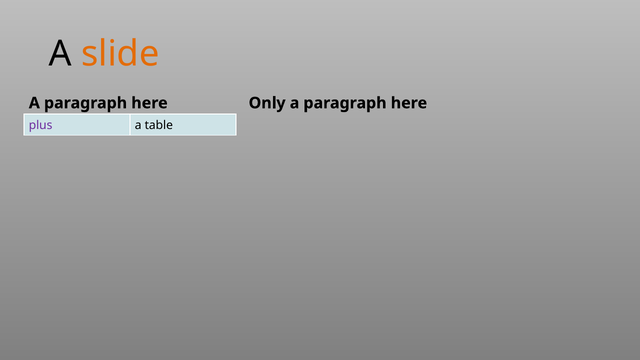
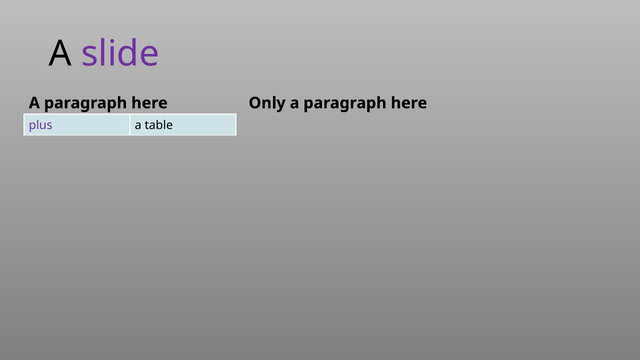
slide colour: orange -> purple (120, 54)
